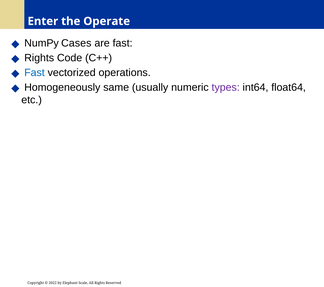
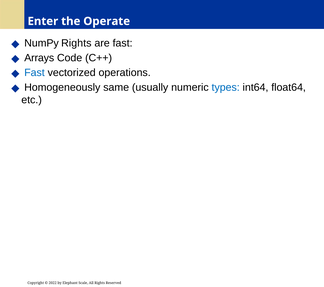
NumPy Cases: Cases -> Rights (76, 43)
Rights: Rights -> Arrays (39, 58)
types colour: purple -> blue (226, 87)
